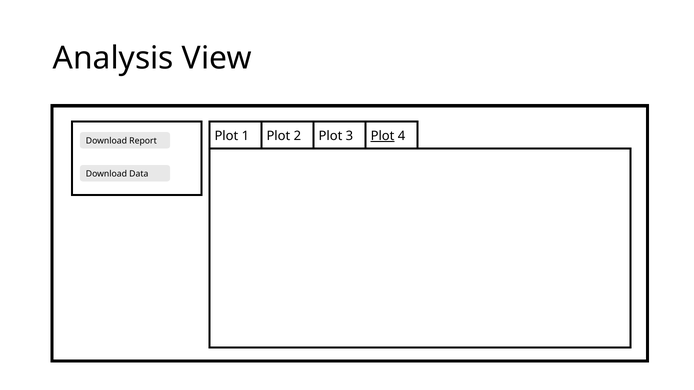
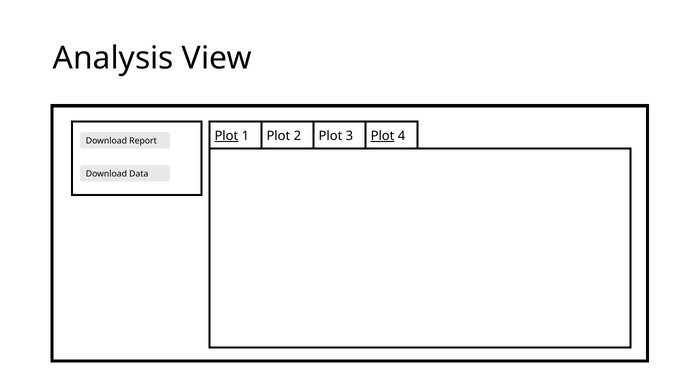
Plot underline: none -> present (226, 136)
